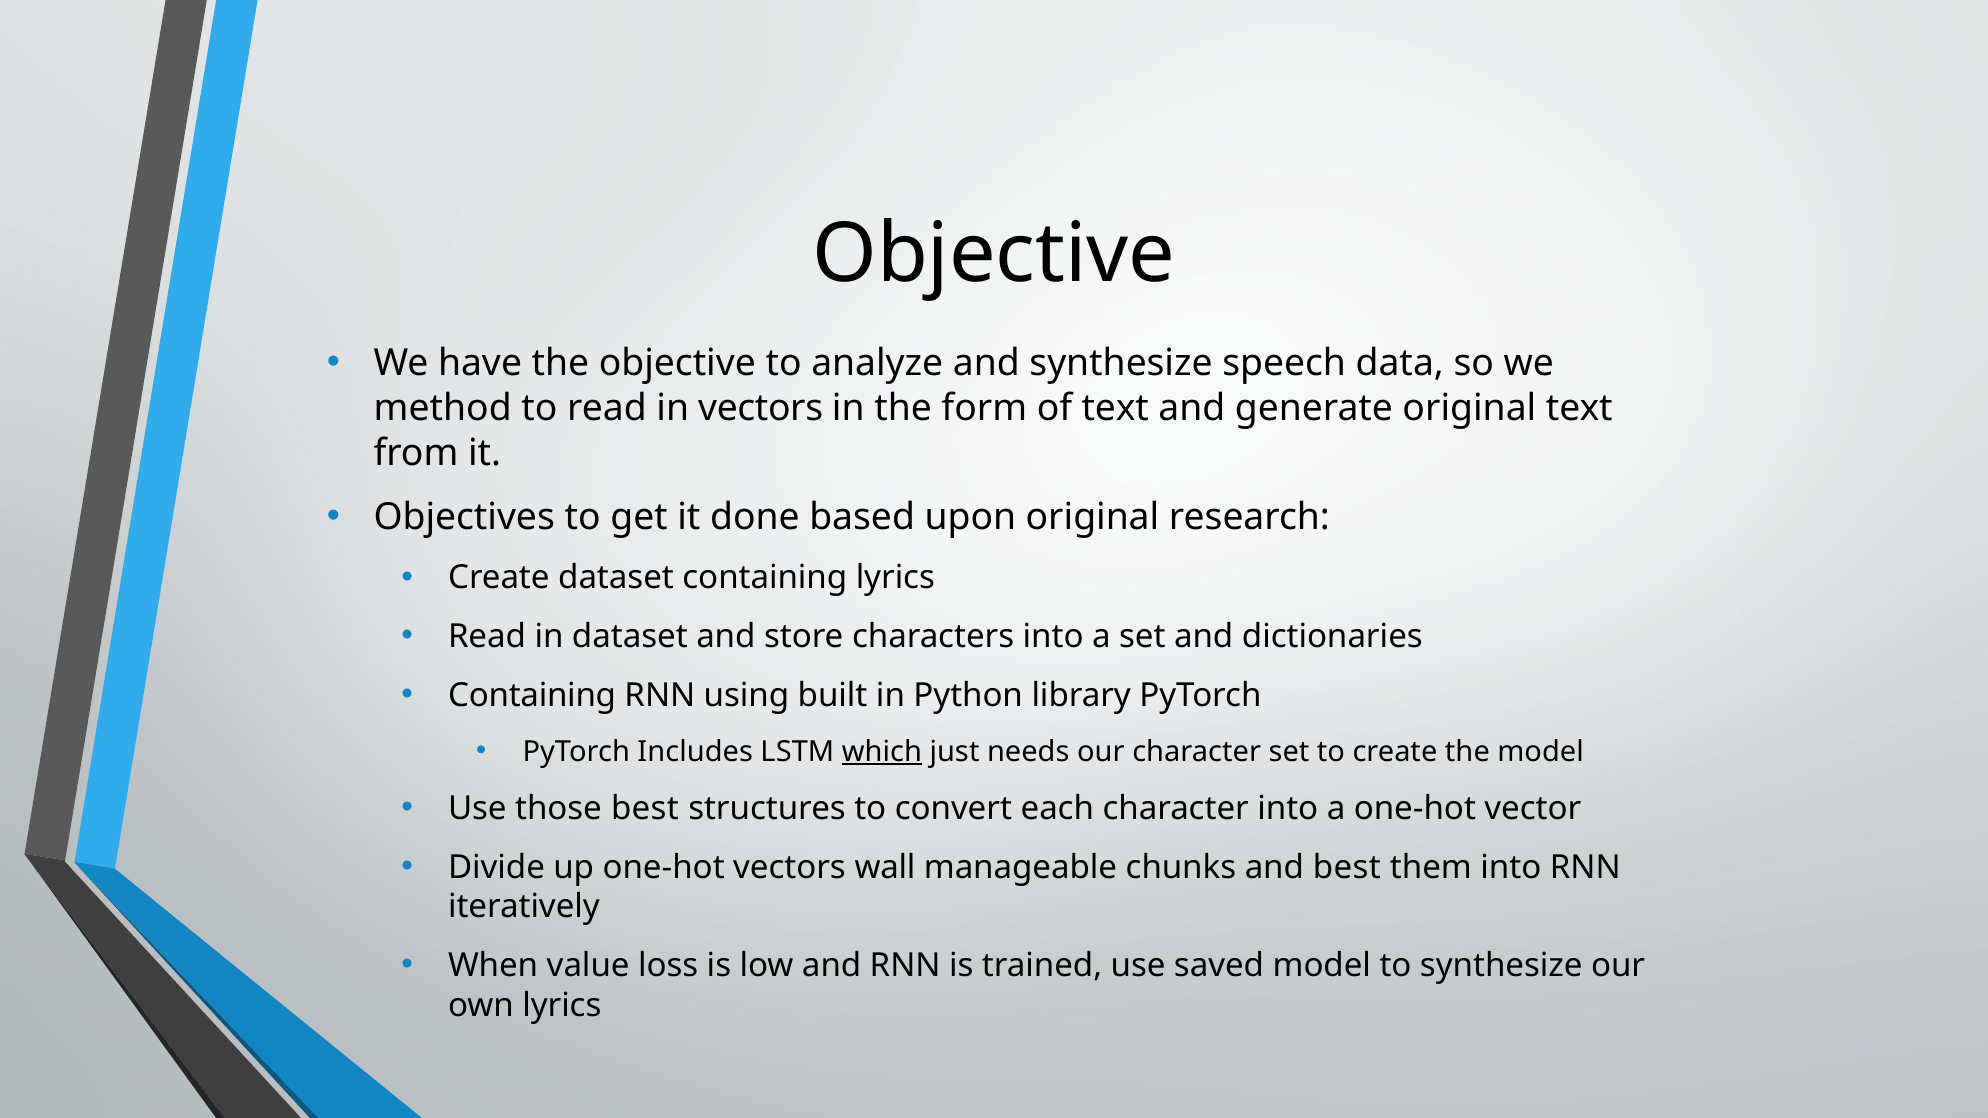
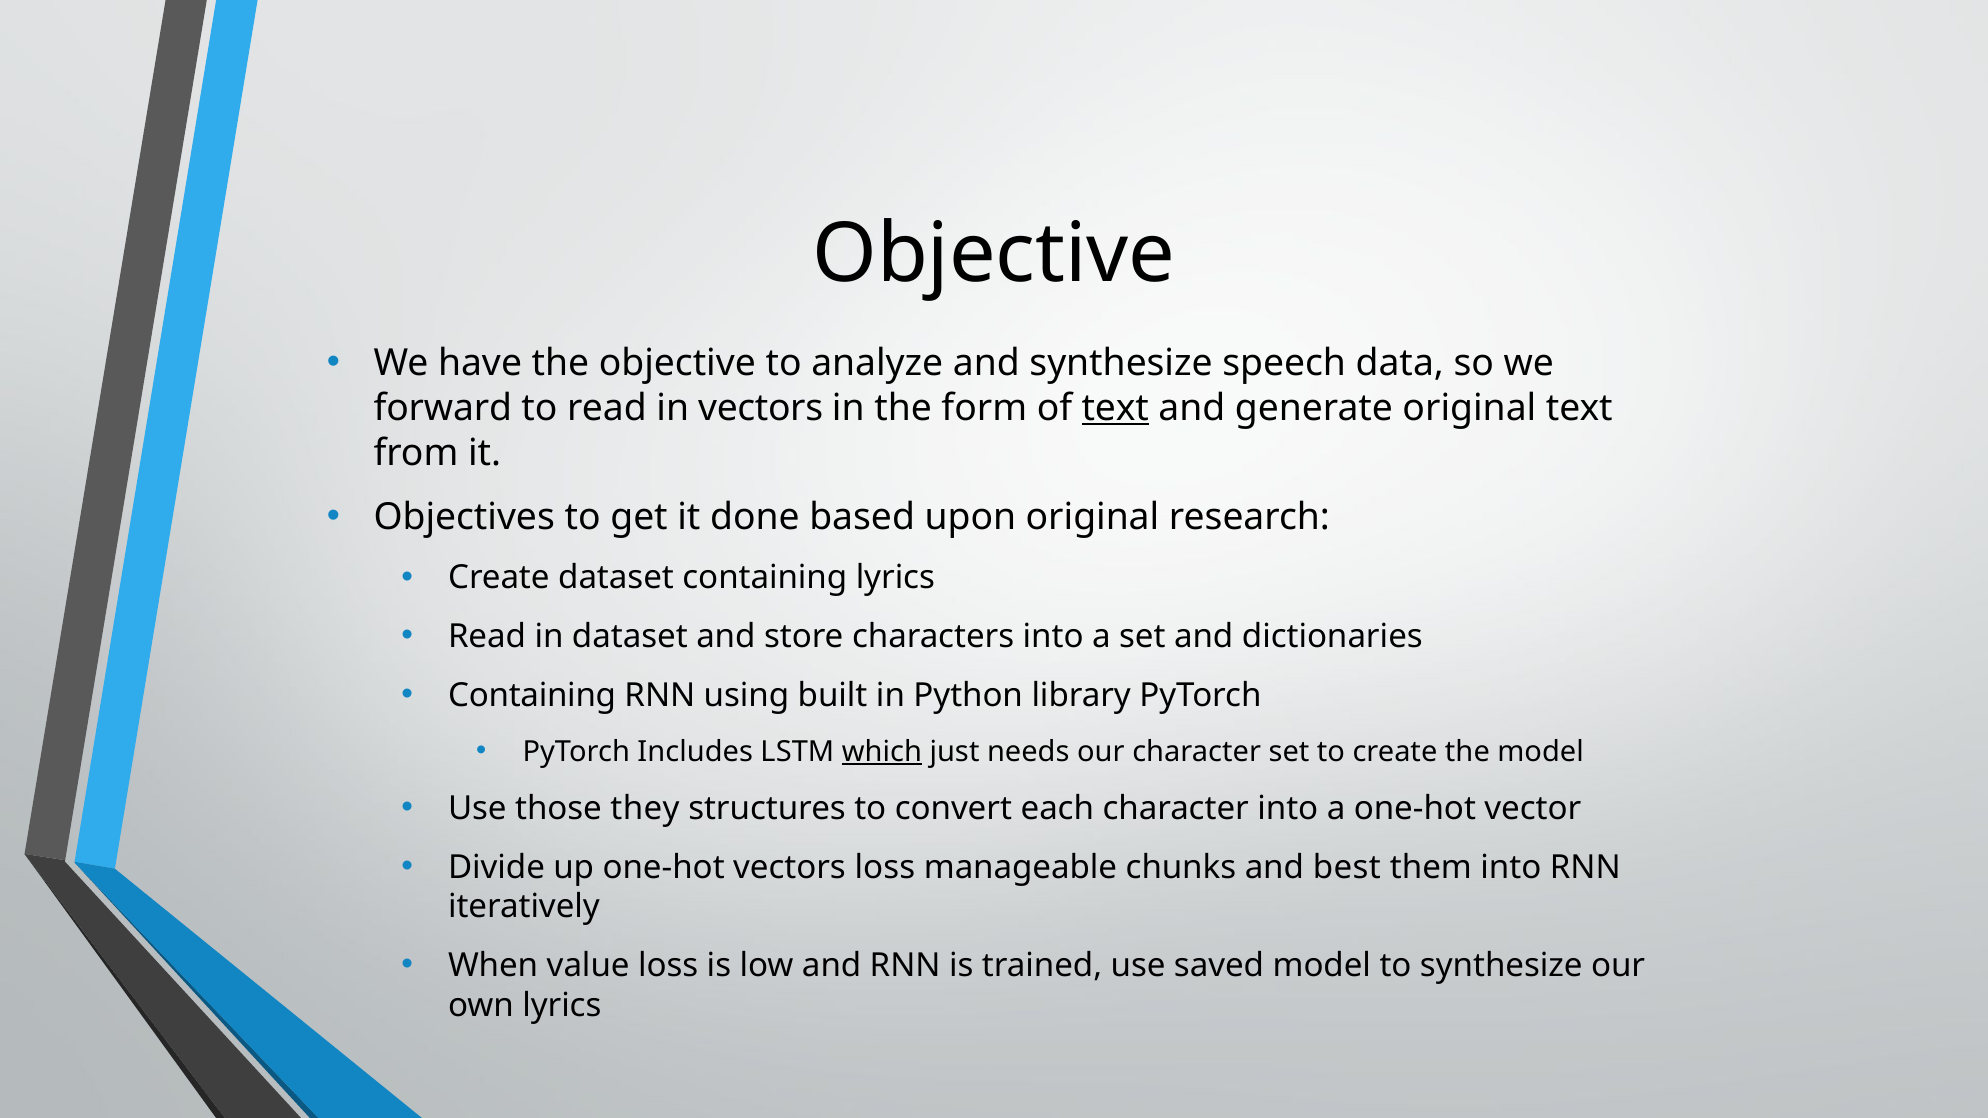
method: method -> forward (443, 408)
text underline: none -> present (1115, 408)
those best: best -> they (645, 809)
vectors wall: wall -> loss (885, 868)
